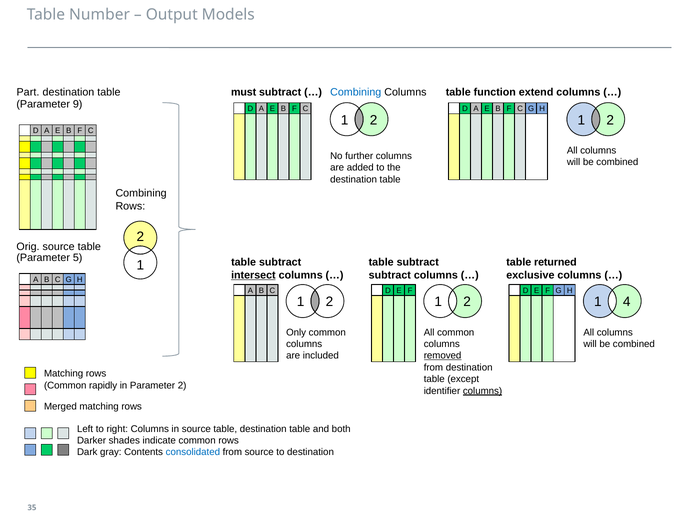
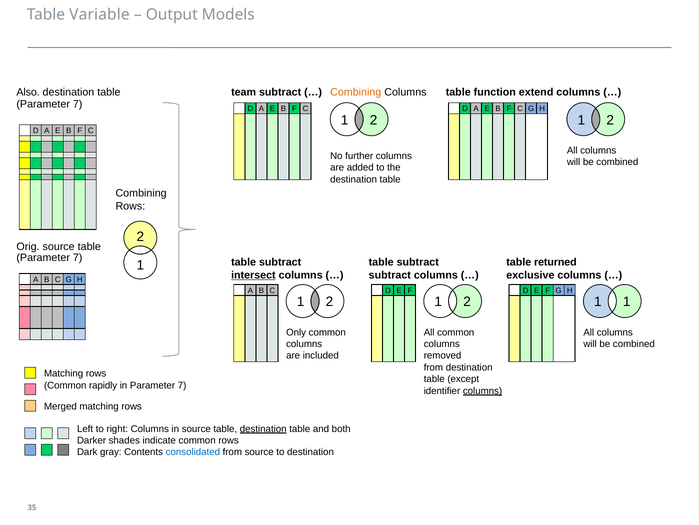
Number: Number -> Variable (99, 15)
Part: Part -> Also (28, 92)
must: must -> team (244, 92)
Combining colour: blue -> orange (356, 92)
9: 9 -> 7 (78, 104)
5: 5 -> 7 (78, 257)
4: 4 -> 1 (627, 302)
removed underline: present -> none (443, 355)
in Parameter 2: 2 -> 7 (182, 385)
destination underline: none -> present (263, 428)
